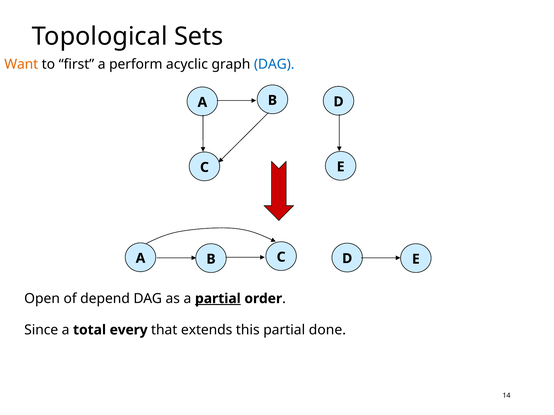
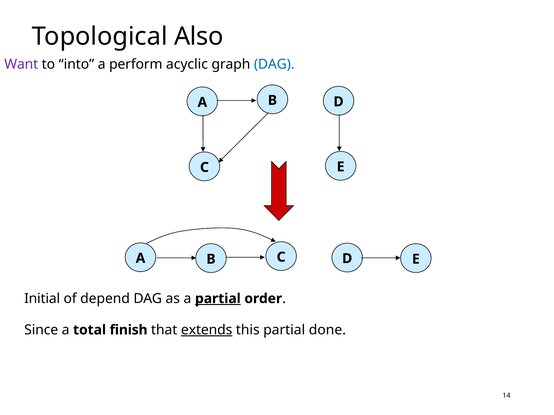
Sets: Sets -> Also (199, 37)
Want colour: orange -> purple (21, 64)
first: first -> into (76, 64)
Open: Open -> Initial (42, 299)
every: every -> finish (129, 330)
extends underline: none -> present (207, 330)
